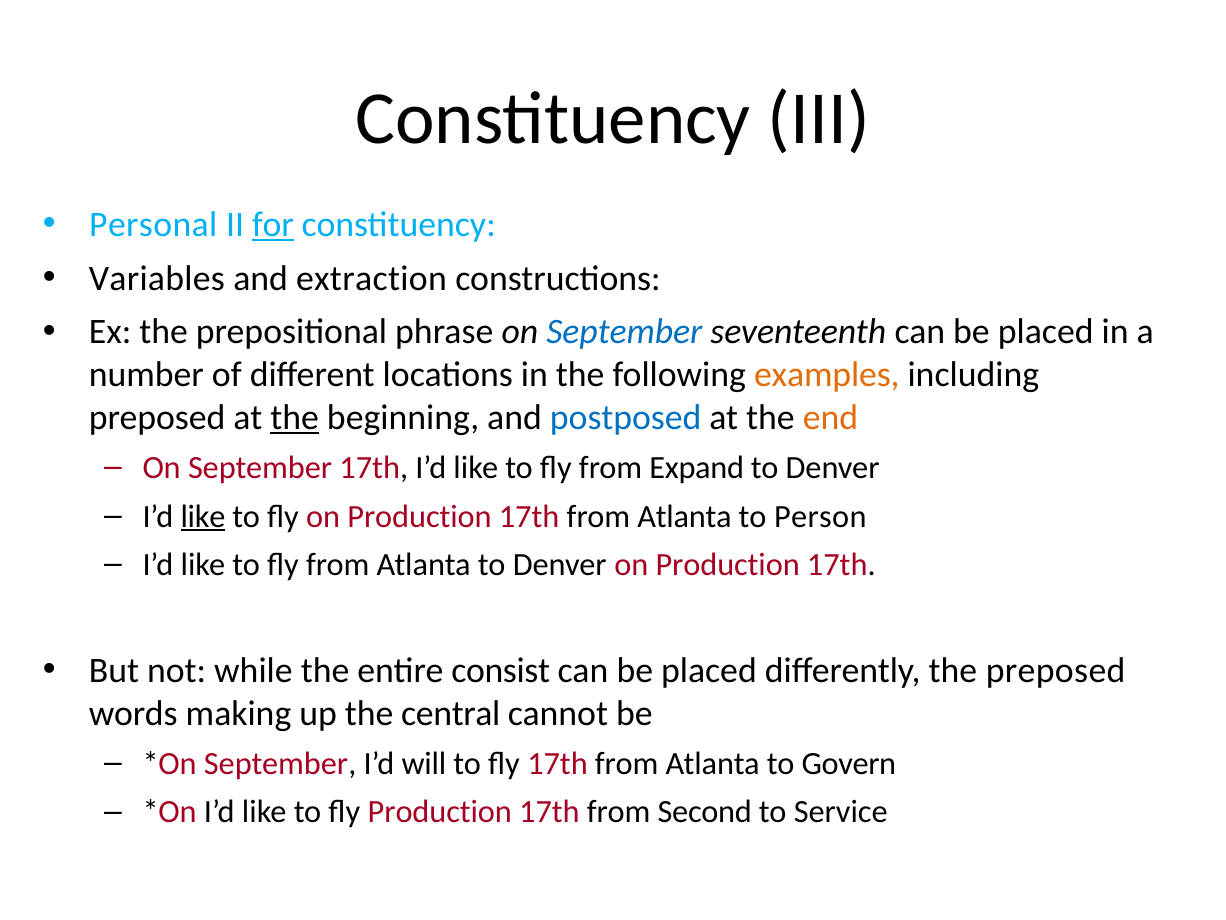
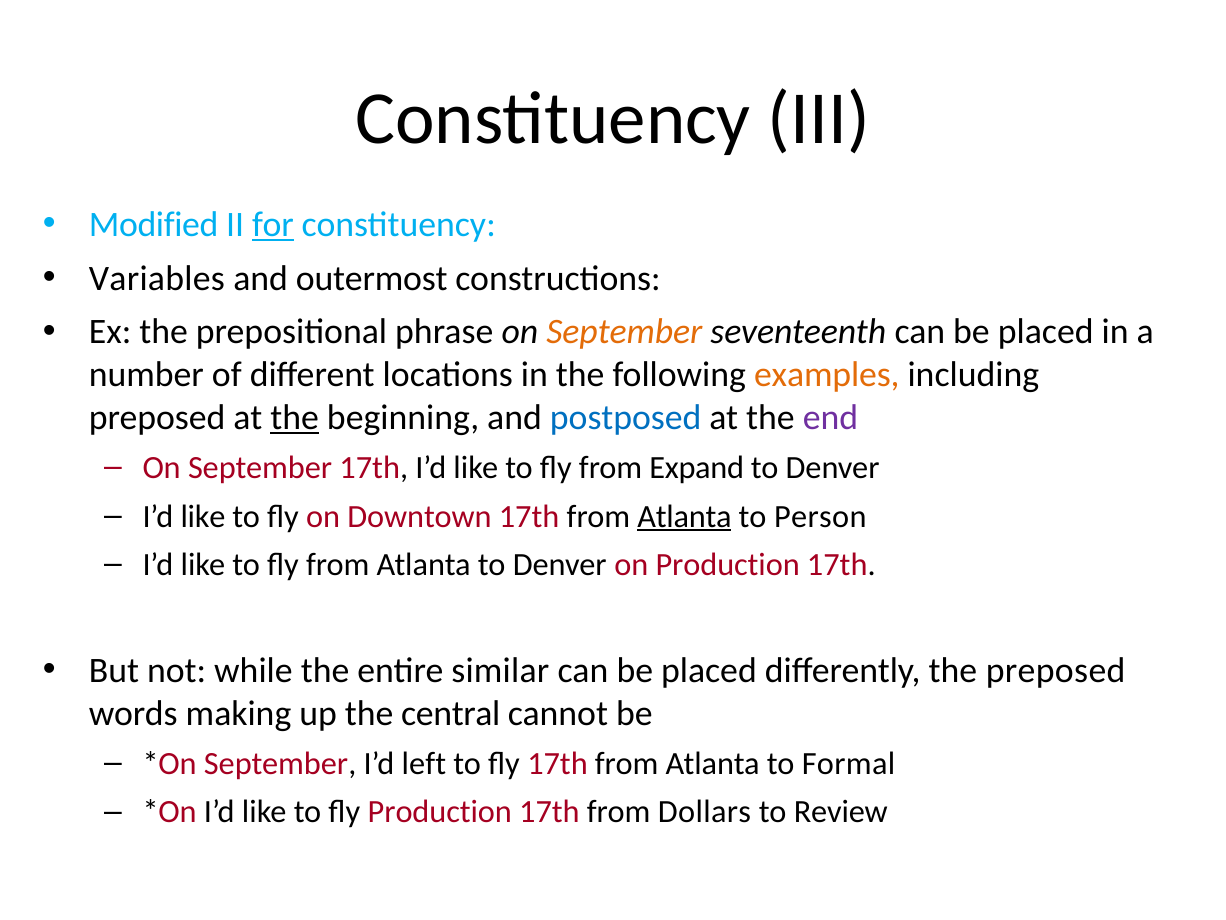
Personal: Personal -> Modified (154, 224)
extraction: extraction -> outermost (372, 278)
September colour: blue -> orange (624, 332)
end colour: orange -> purple (830, 418)
like underline: present -> none (203, 516)
fly on Production: Production -> Downtown (420, 516)
Atlanta underline: none -> present (685, 516)
consist: consist -> similar (500, 670)
will: will -> left (424, 763)
Govern: Govern -> Formal (849, 763)
Second: Second -> Dollars (705, 812)
Service: Service -> Review (841, 812)
